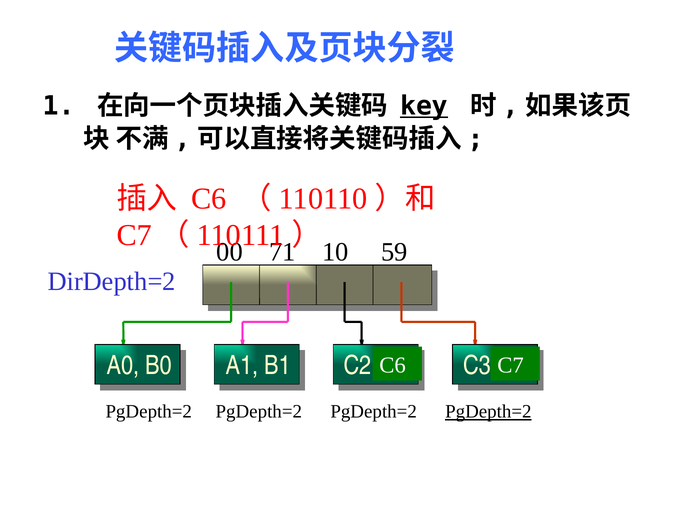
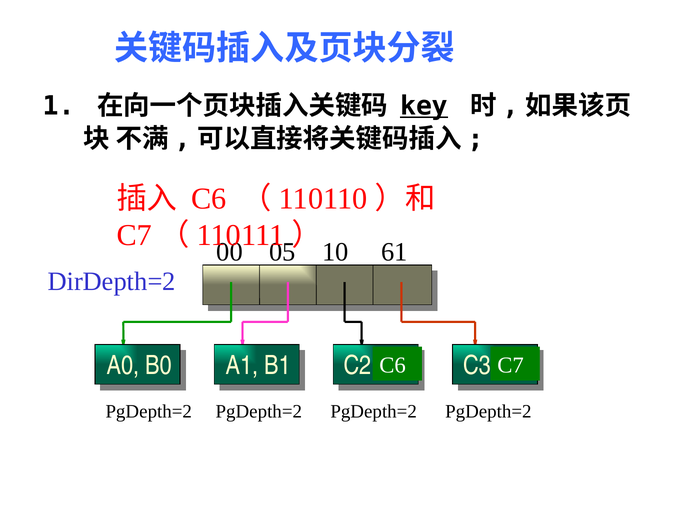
71: 71 -> 05 (282, 252)
59: 59 -> 61 (394, 252)
PgDepth=2 underline: present -> none (488, 411)
